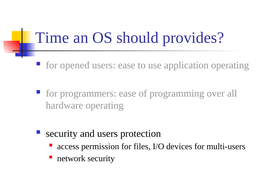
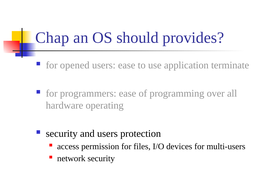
Time: Time -> Chap (52, 38)
application operating: operating -> terminate (230, 65)
